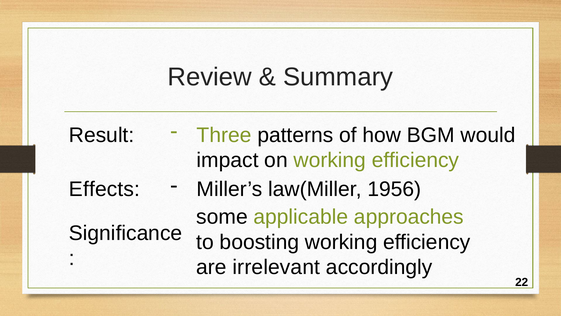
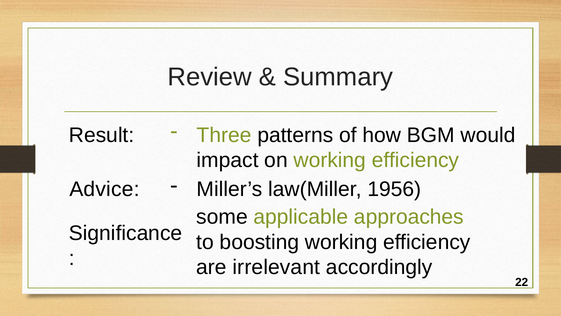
Effects: Effects -> Advice (104, 189)
